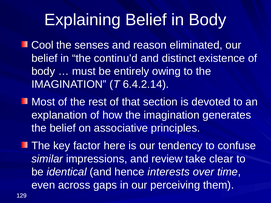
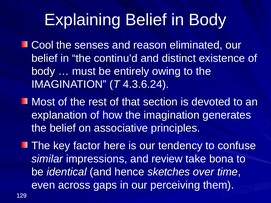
6.4.2.14: 6.4.2.14 -> 4.3.6.24 (146, 85)
clear: clear -> bona (221, 159)
interests: interests -> sketches (169, 172)
